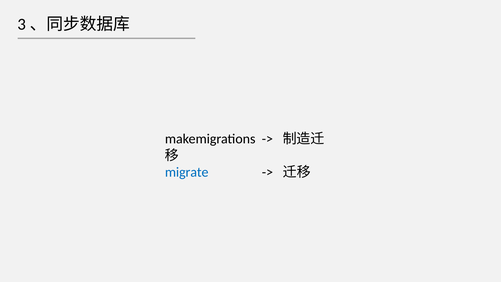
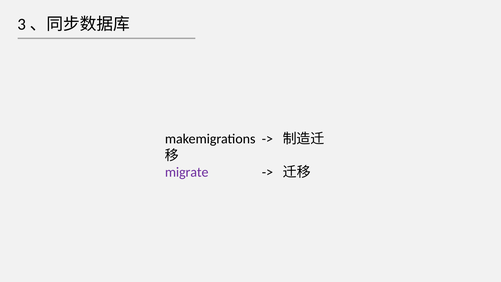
migrate colour: blue -> purple (187, 172)
